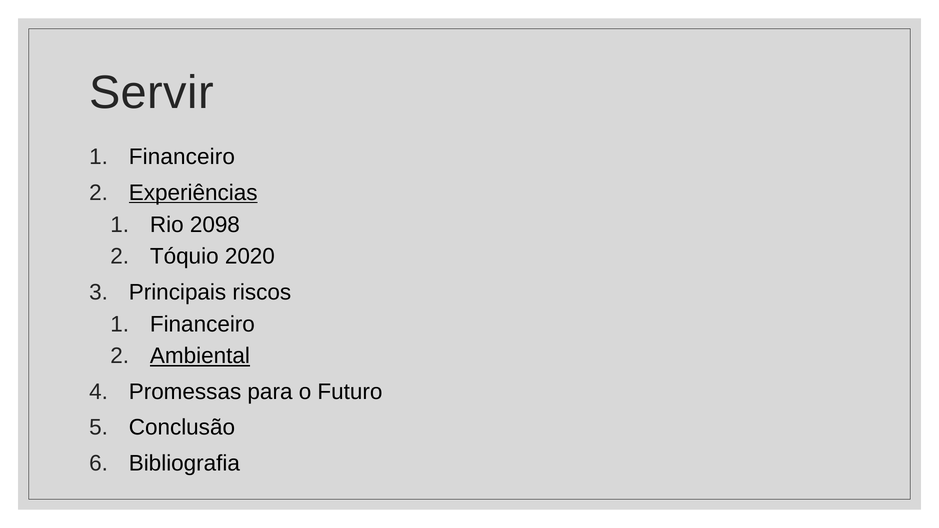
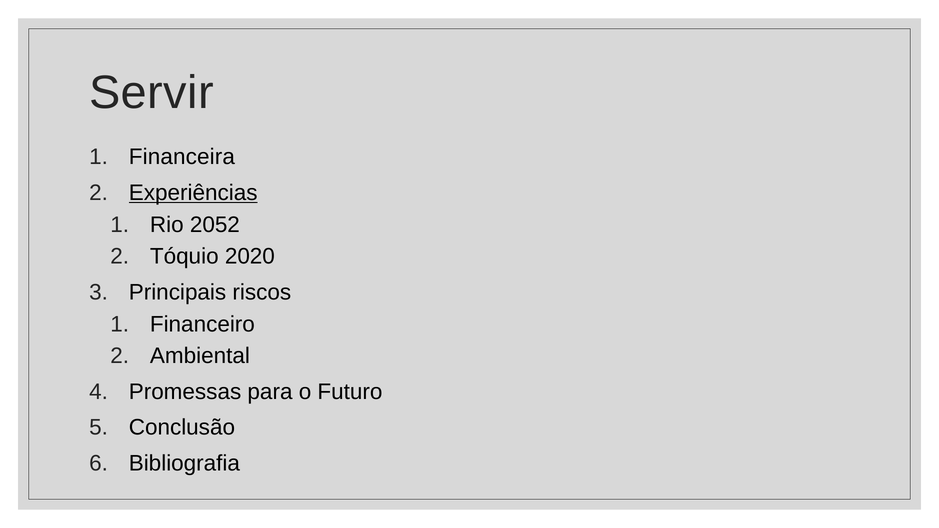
Financeiro: Financeiro -> Financeira (182, 157)
2098: 2098 -> 2052 (215, 225)
Ambiental underline: present -> none (200, 356)
